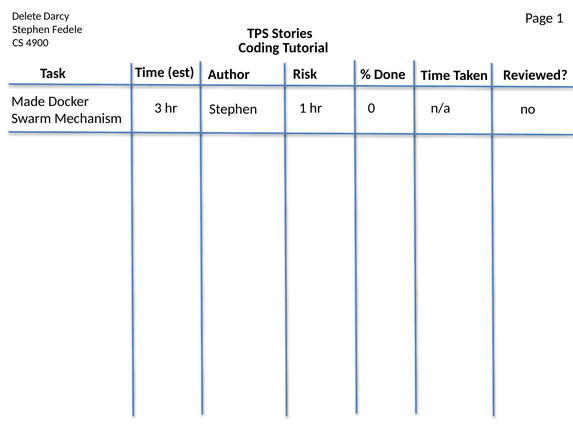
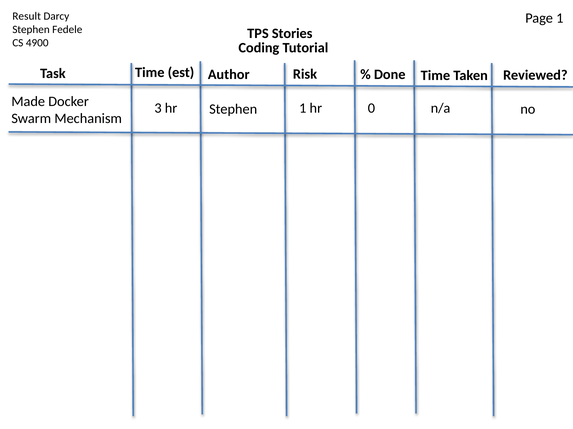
Delete: Delete -> Result (27, 16)
